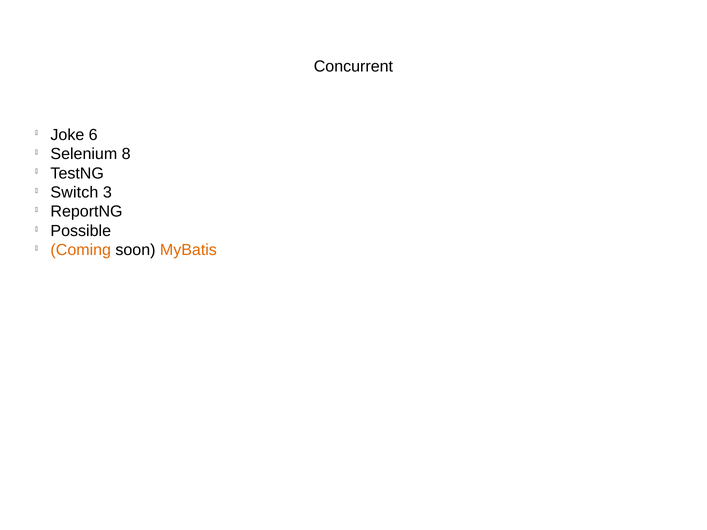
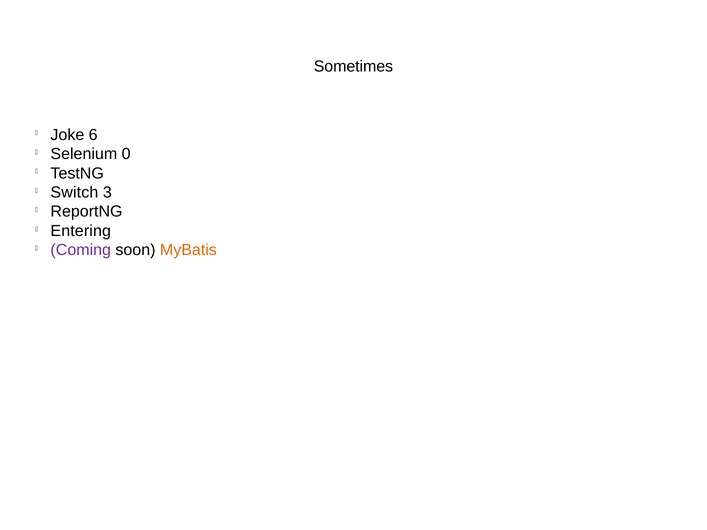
Concurrent: Concurrent -> Sometimes (353, 66)
8: 8 -> 0 (126, 154)
Possible: Possible -> Entering (81, 231)
Coming colour: orange -> purple (81, 250)
